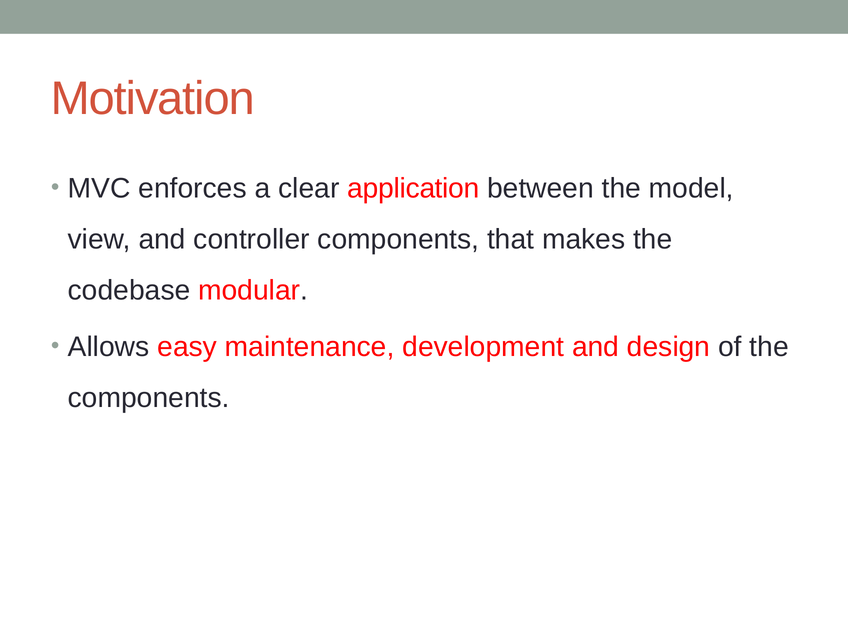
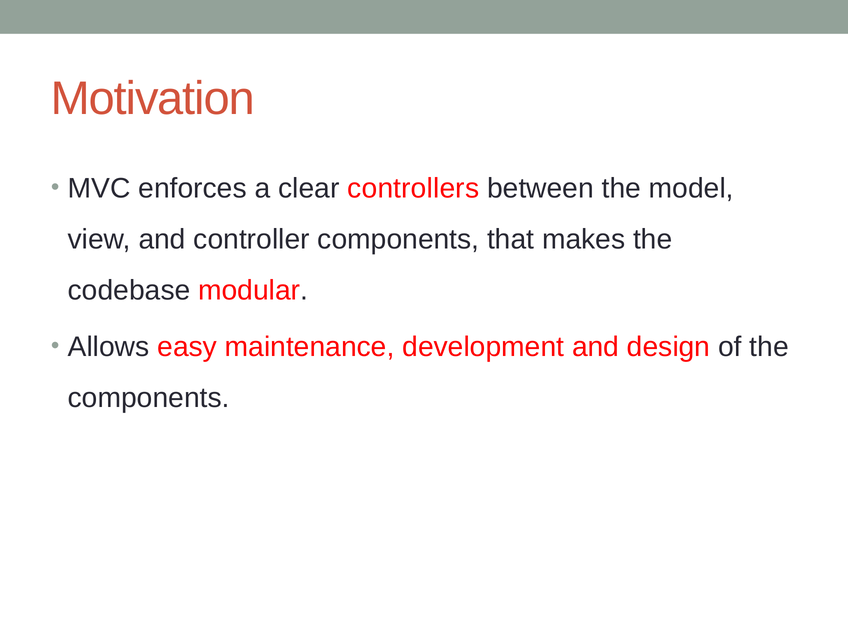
application: application -> controllers (413, 189)
